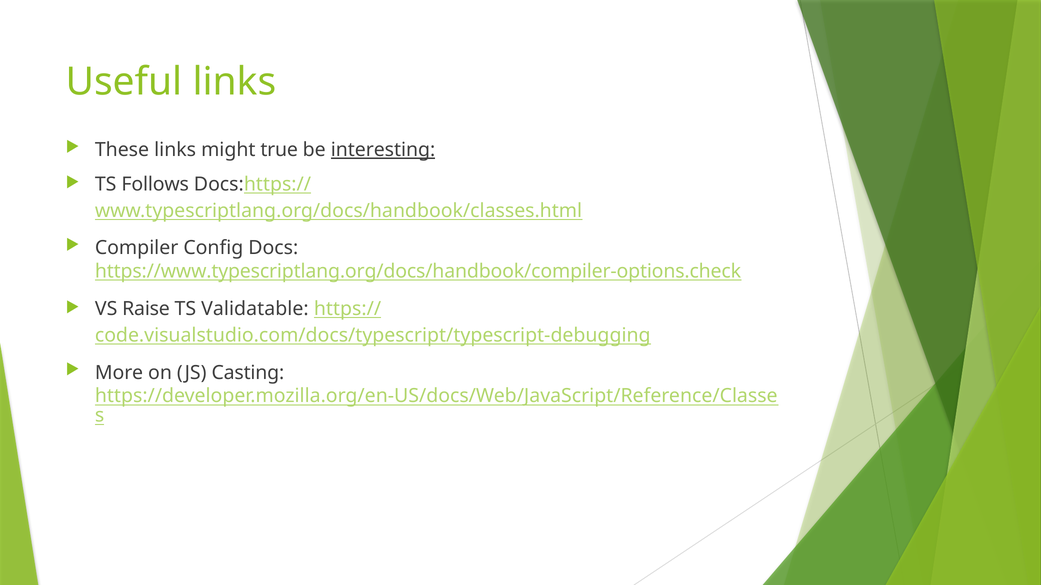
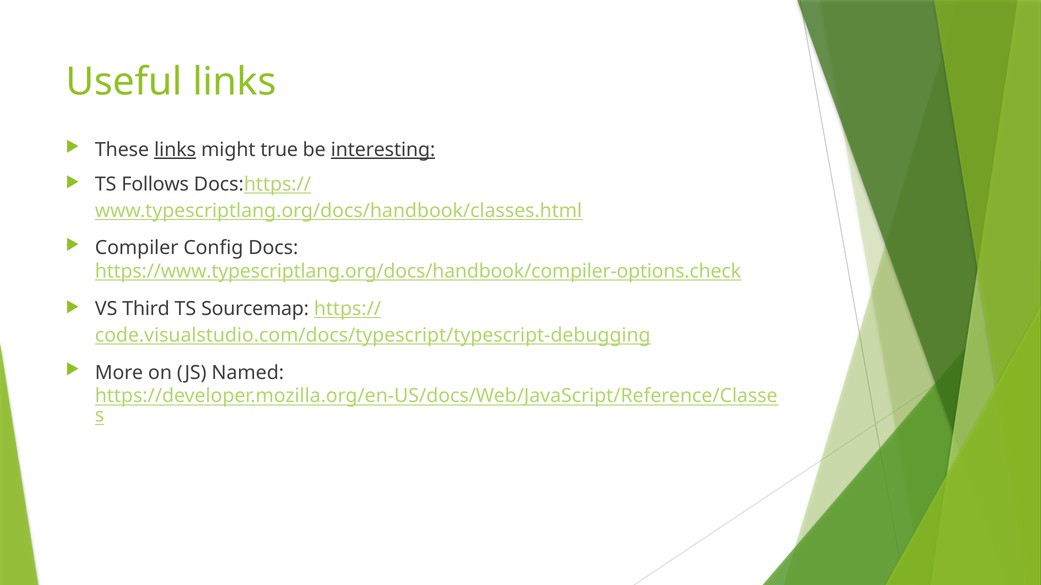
links underline: none -> present (175, 150)
Raise: Raise -> Third (146, 309)
Validatable: Validatable -> Sourcemap (255, 309)
Casting: Casting -> Named (248, 373)
